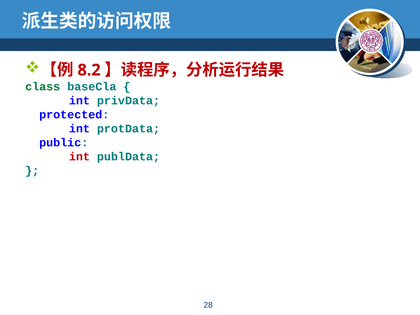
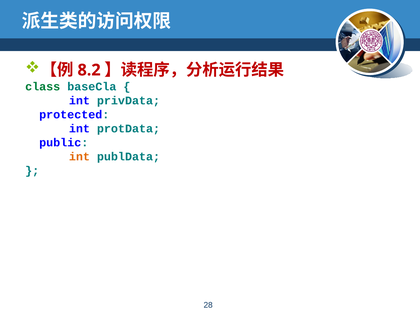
int colour: red -> orange (79, 157)
